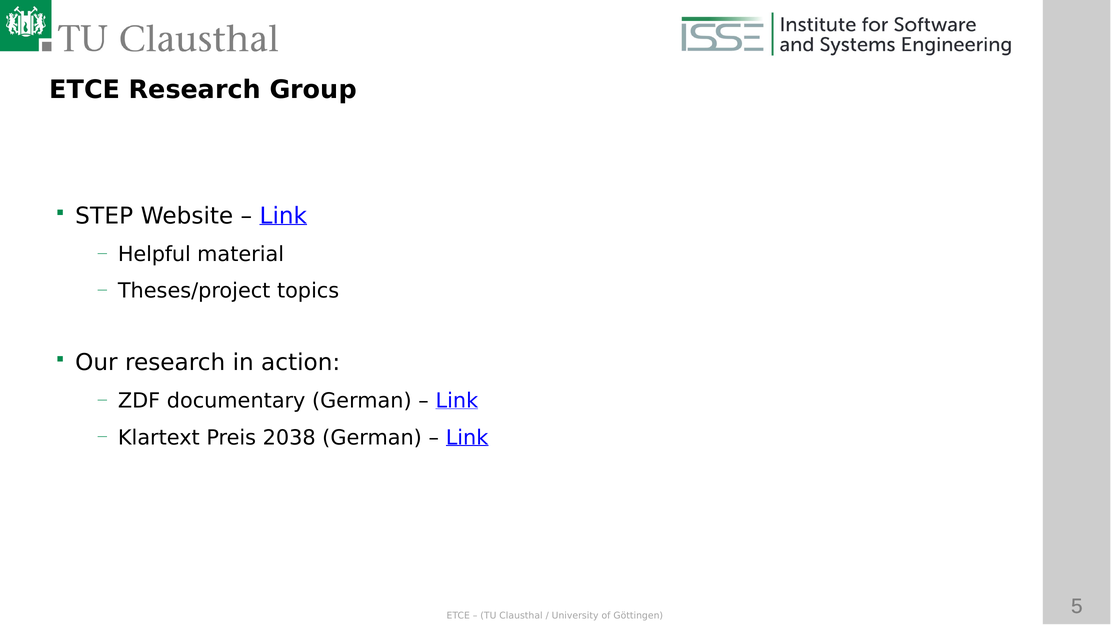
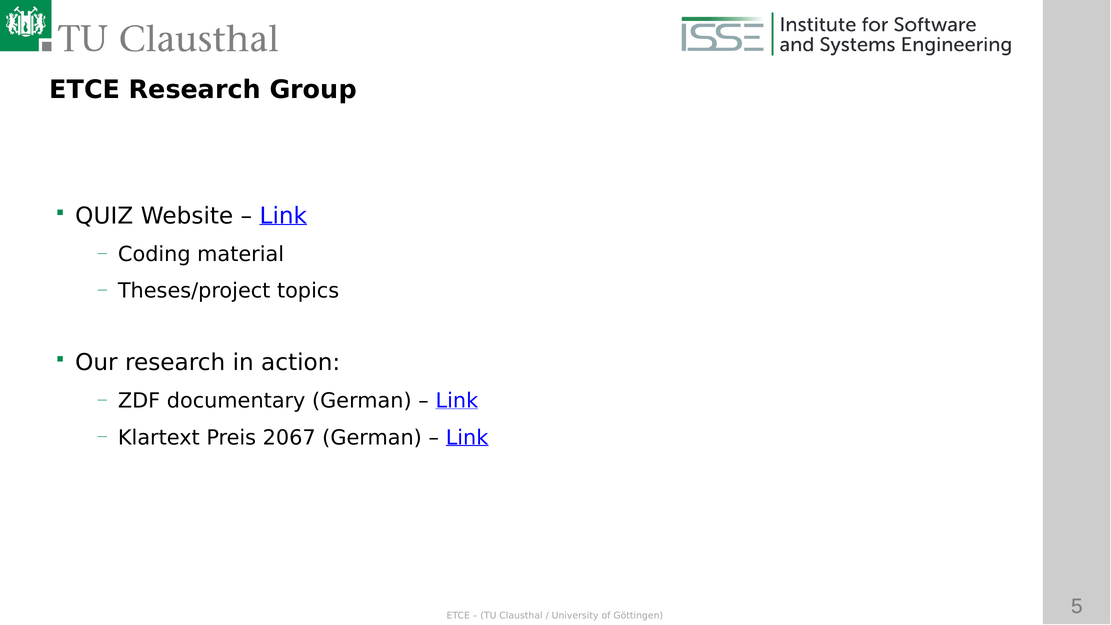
STEP: STEP -> QUIZ (104, 216)
Helpful: Helpful -> Coding (154, 254)
2038: 2038 -> 2067 (289, 438)
